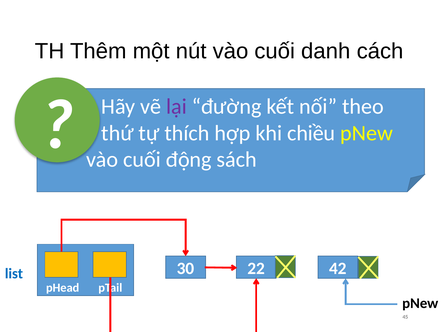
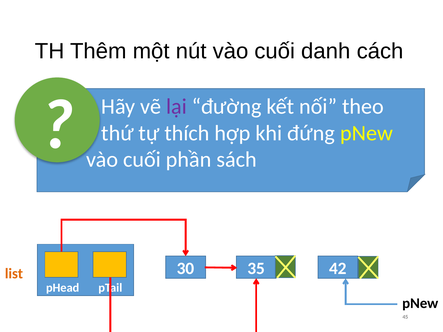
chiều: chiều -> đứng (311, 133)
động: động -> phần (189, 160)
list colour: blue -> orange (14, 274)
22: 22 -> 35 (256, 269)
